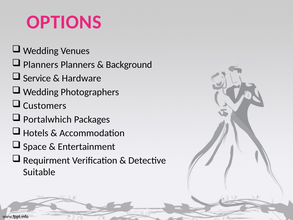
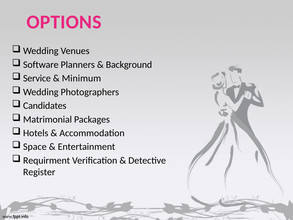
Planners: Planners -> Software (41, 65)
Hardware: Hardware -> Minimum (81, 78)
Customers: Customers -> Candidates (45, 106)
Portalwhich: Portalwhich -> Matrimonial (47, 119)
Suitable: Suitable -> Register (39, 172)
